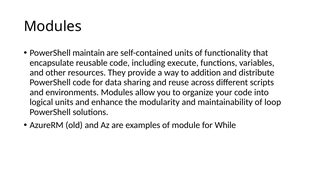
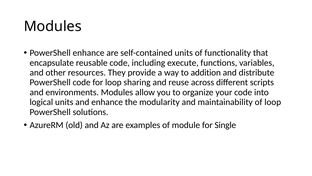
PowerShell maintain: maintain -> enhance (89, 53)
for data: data -> loop (113, 82)
While: While -> Single (225, 125)
